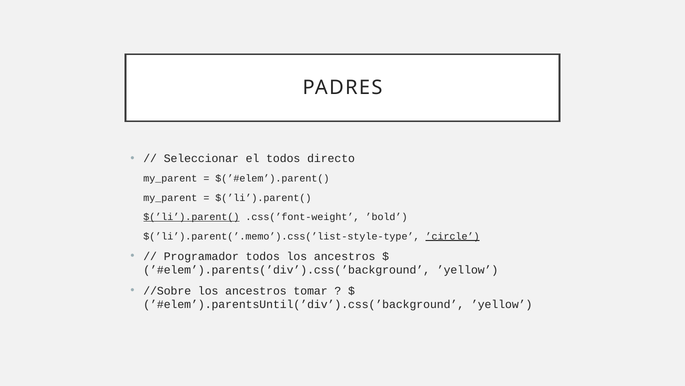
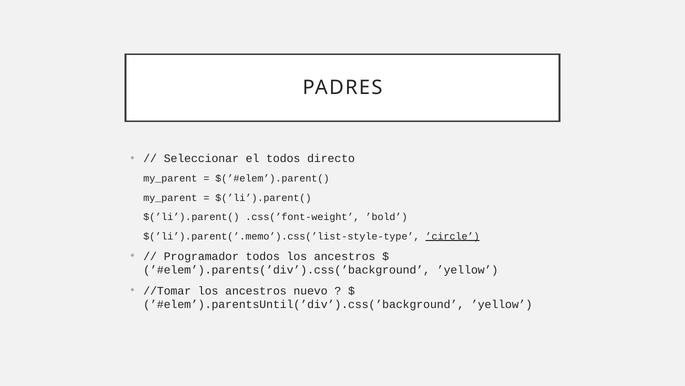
$(’li’).parent( underline: present -> none (191, 217)
//Sobre: //Sobre -> //Tomar (167, 290)
tomar: tomar -> nuevo (311, 290)
